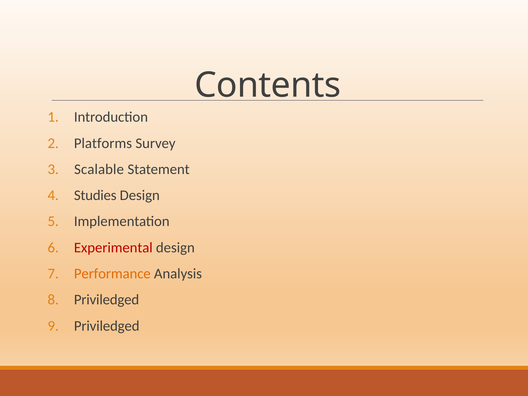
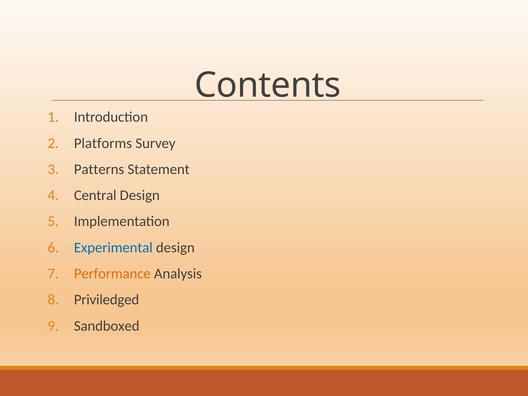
Scalable: Scalable -> Patterns (99, 169)
Studies: Studies -> Central (95, 195)
Experimental colour: red -> blue (113, 248)
Priviledged: Priviledged -> Sandboxed (107, 326)
